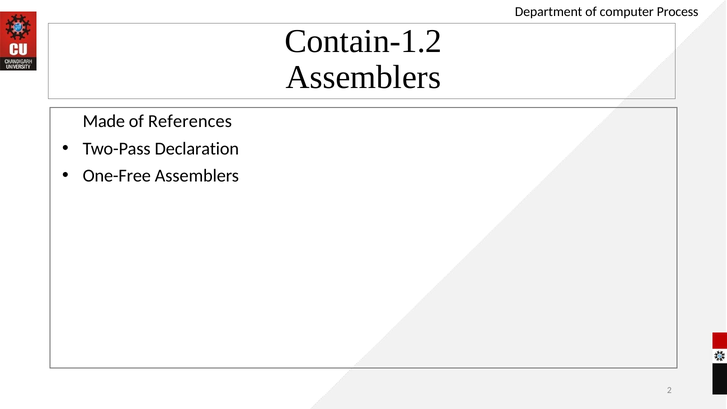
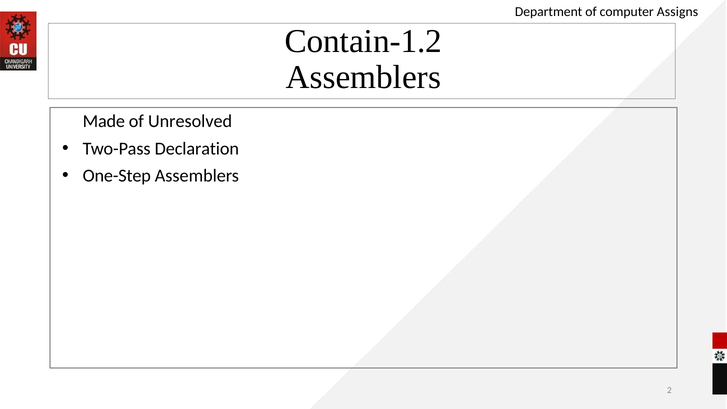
Process: Process -> Assigns (677, 12)
References: References -> Unresolved (190, 121)
One-Free: One-Free -> One-Step (117, 176)
